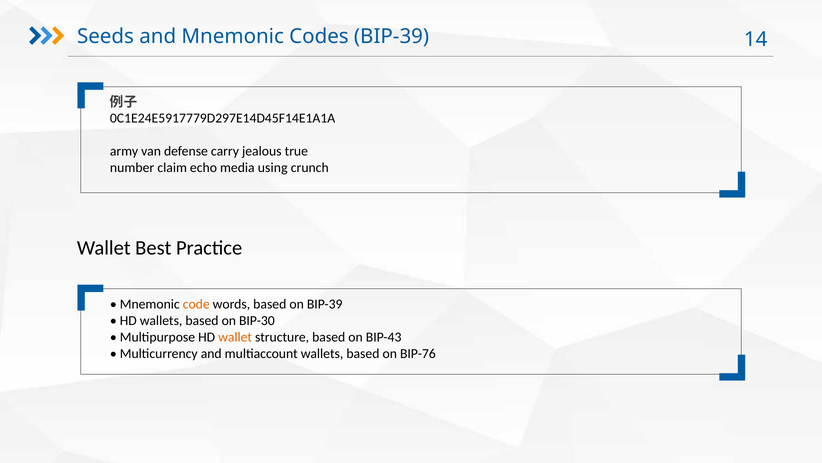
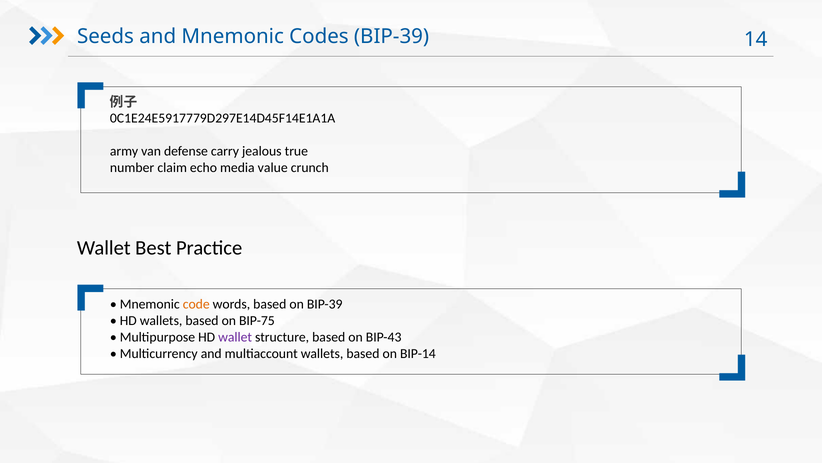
using: using -> value (273, 168)
BIP-30: BIP-30 -> BIP-75 (257, 320)
wallet colour: orange -> purple (235, 337)
BIP-76: BIP-76 -> BIP-14 (418, 353)
